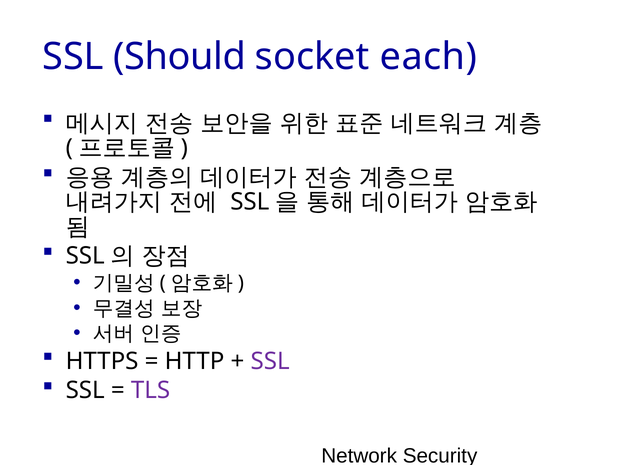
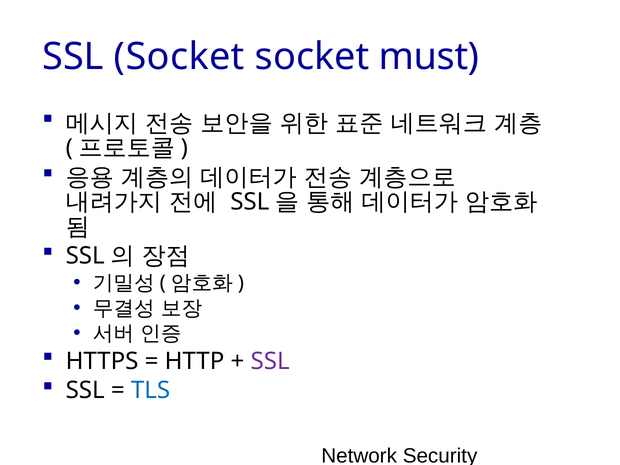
SSL Should: Should -> Socket (179, 57)
each: each -> must (429, 57)
TLS colour: purple -> blue (151, 391)
